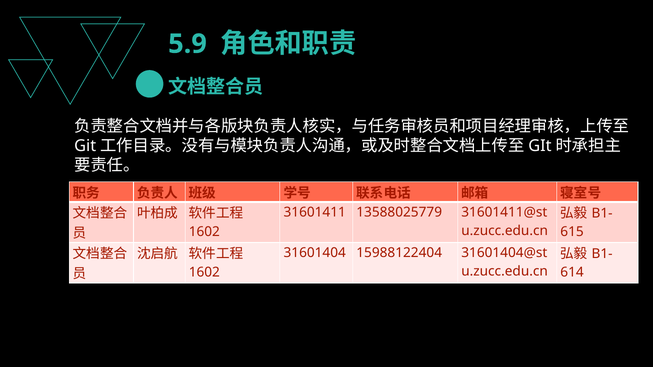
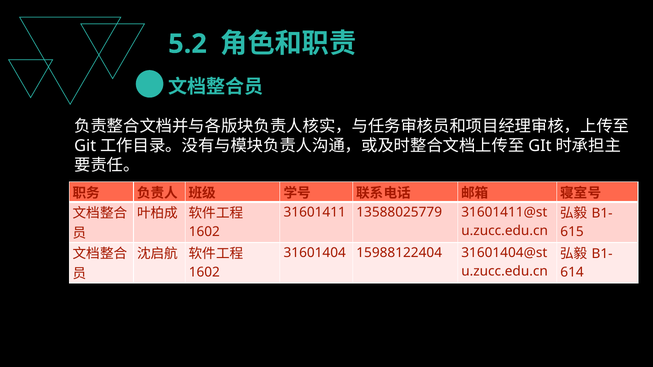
5.9: 5.9 -> 5.2 (187, 44)
